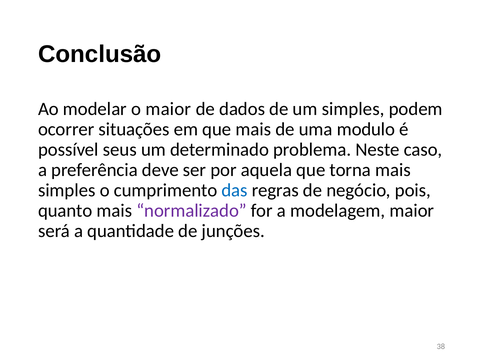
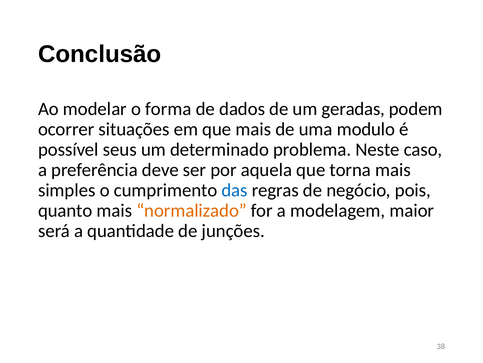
o maior: maior -> forma (168, 109)
um simples: simples -> geradas (353, 109)
normalizado colour: purple -> orange (192, 210)
